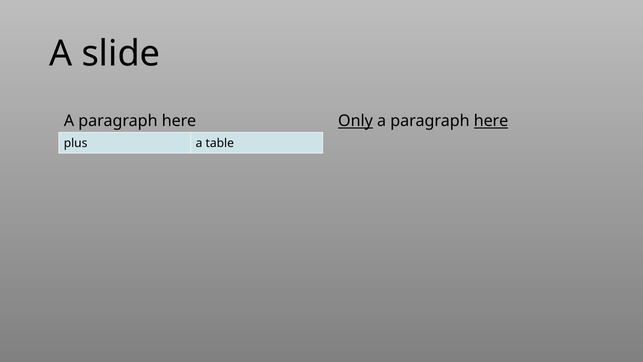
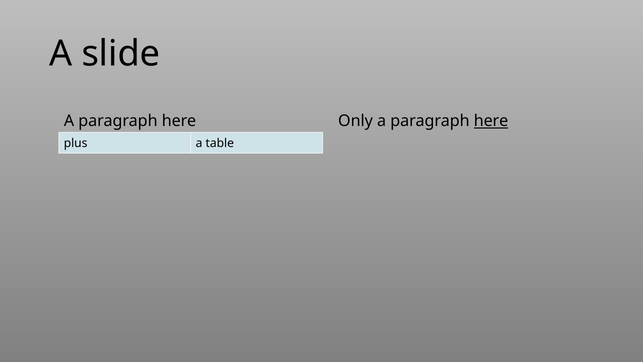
Only underline: present -> none (356, 121)
